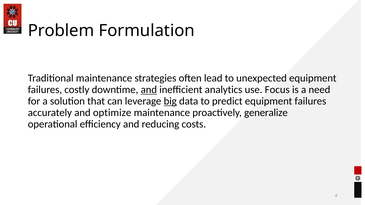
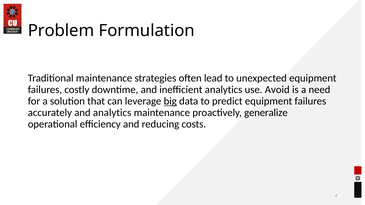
and underline: present -> none (149, 90)
Focus: Focus -> Avoid (277, 90)
and optimize: optimize -> analytics (112, 113)
